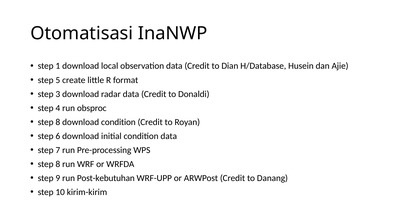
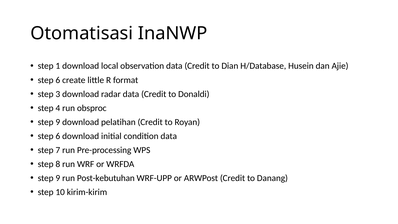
5: 5 -> 6 (58, 80)
8: 8 -> 9 (58, 122)
download condition: condition -> pelatihan (118, 122)
